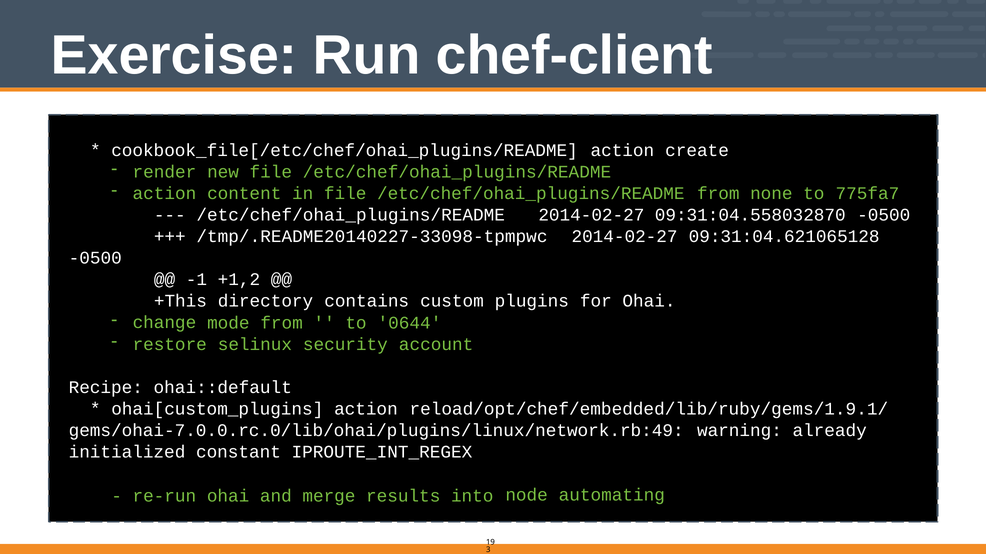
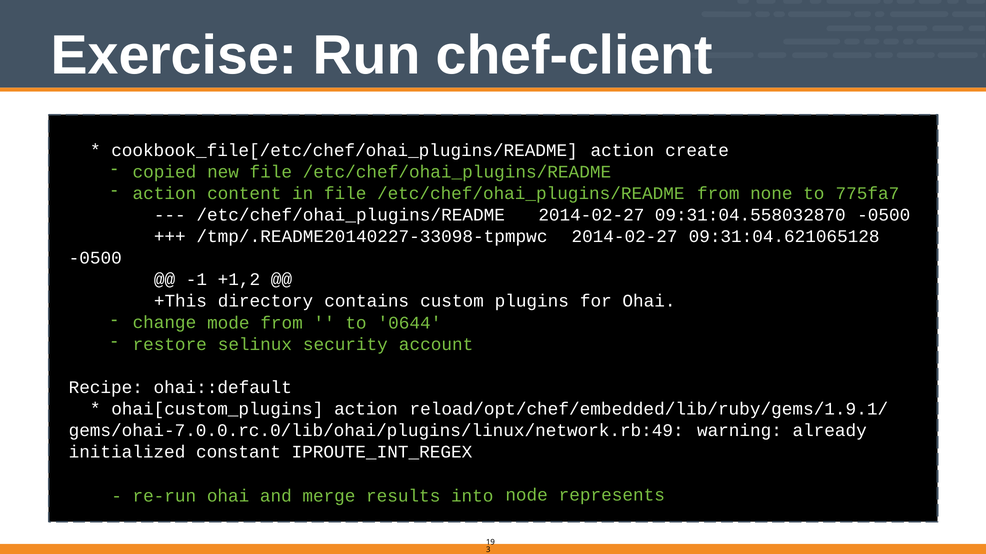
render: render -> copied (164, 172)
automating: automating -> represents (612, 496)
